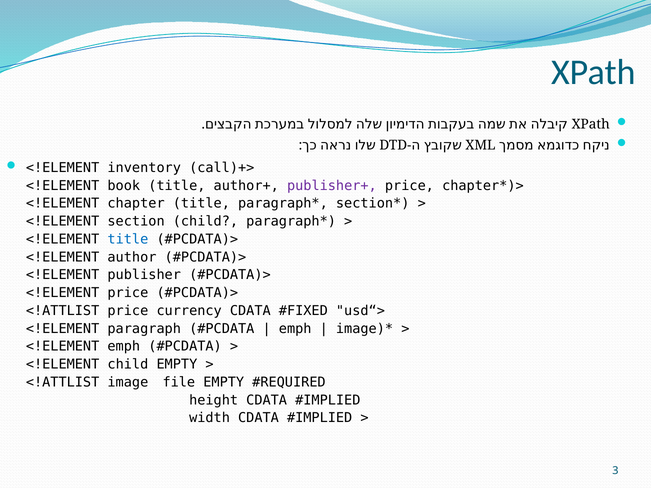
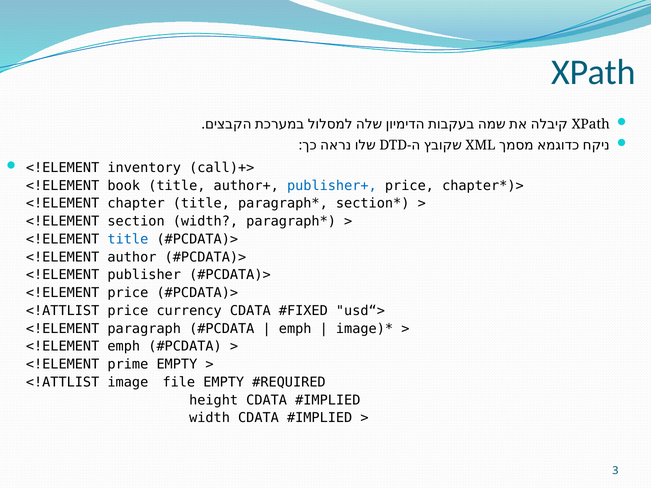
publisher+ colour: purple -> blue (332, 186)
section child: child -> width (205, 221)
<!ELEMENT child: child -> prime (128, 365)
